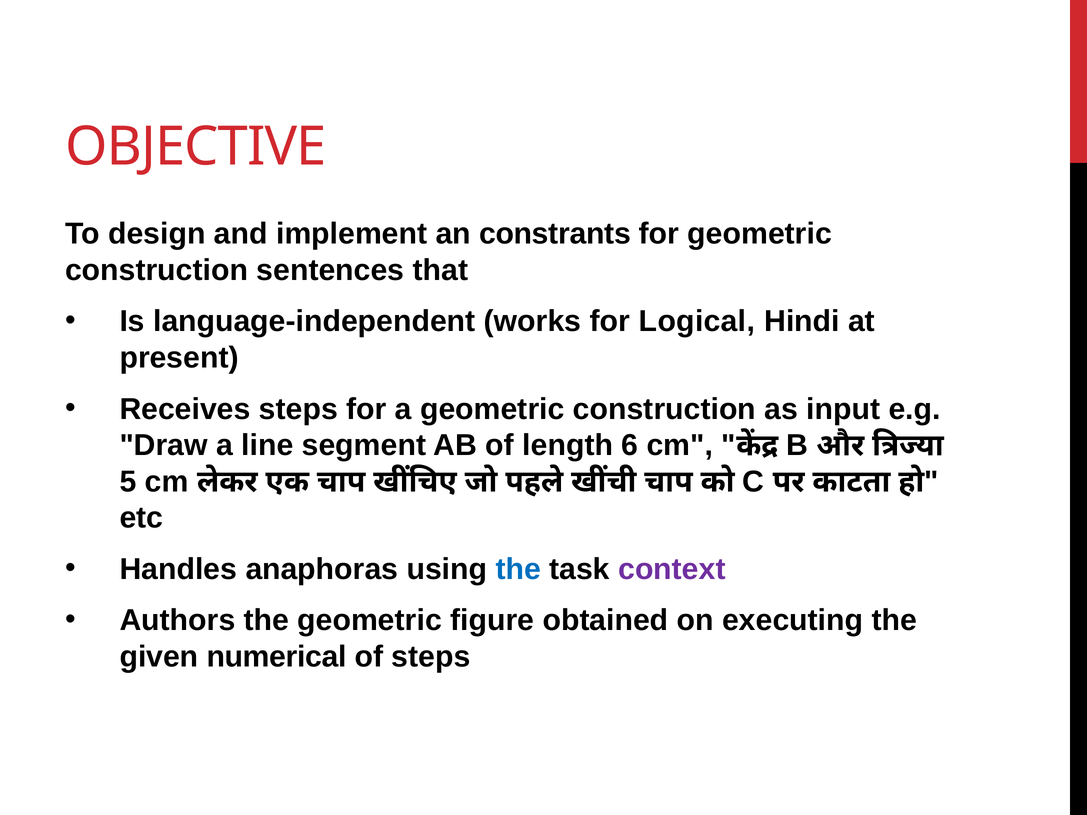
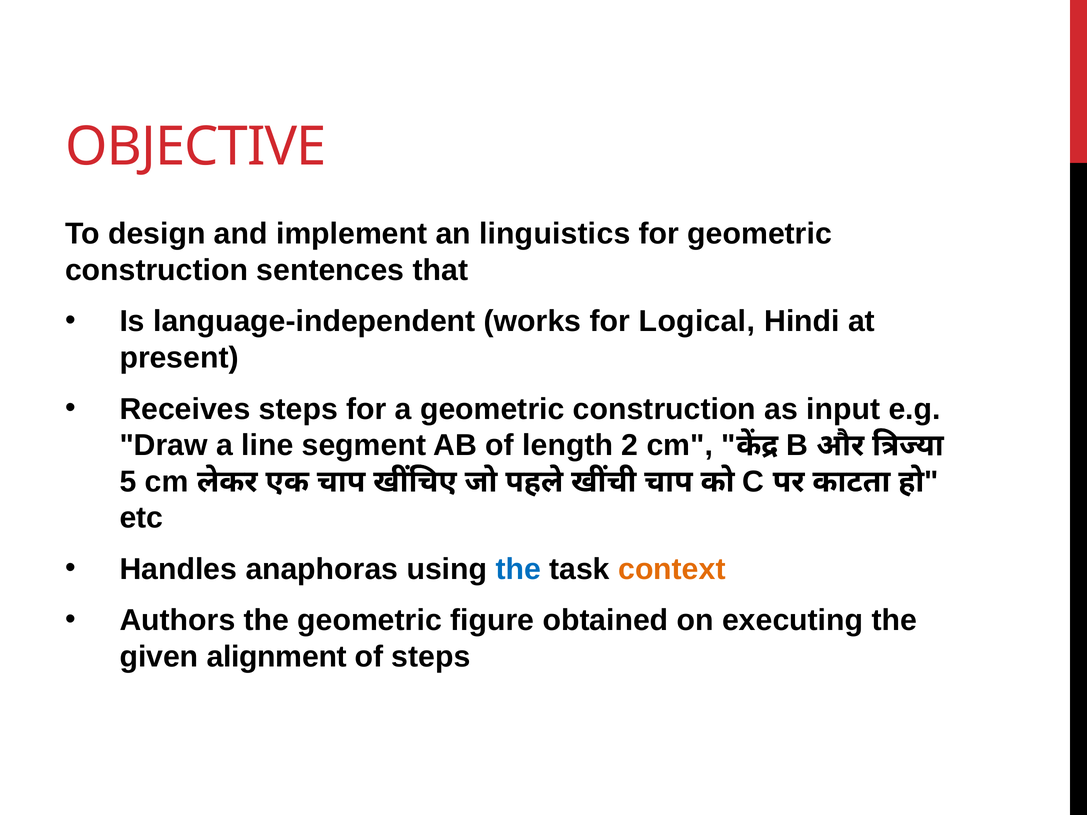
constrants: constrants -> linguistics (555, 234)
6: 6 -> 2 (630, 445)
context colour: purple -> orange (672, 569)
numerical: numerical -> alignment (277, 657)
